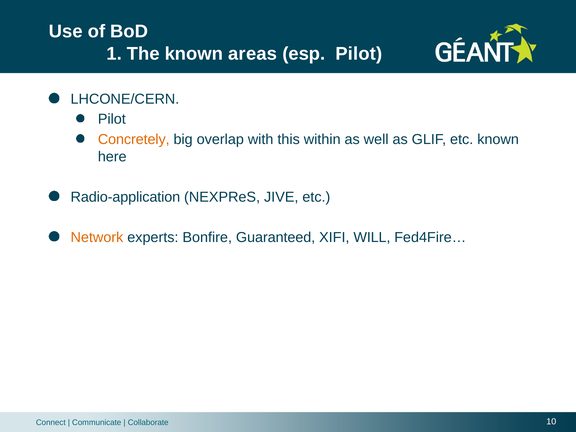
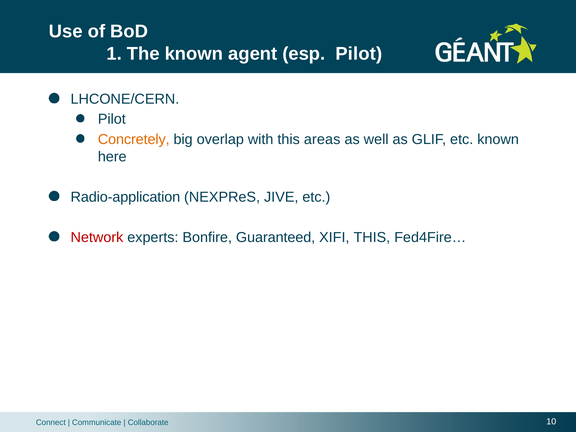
areas: areas -> agent (253, 54)
within: within -> areas (322, 139)
Network colour: orange -> red (97, 237)
XIFI WILL: WILL -> THIS (372, 237)
